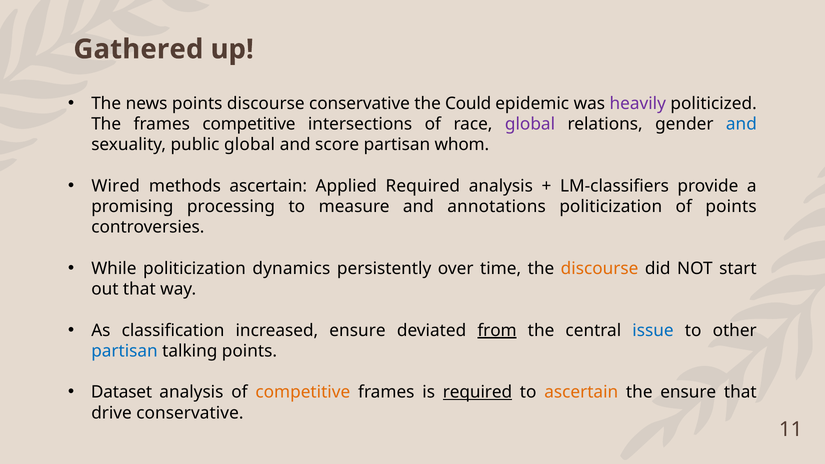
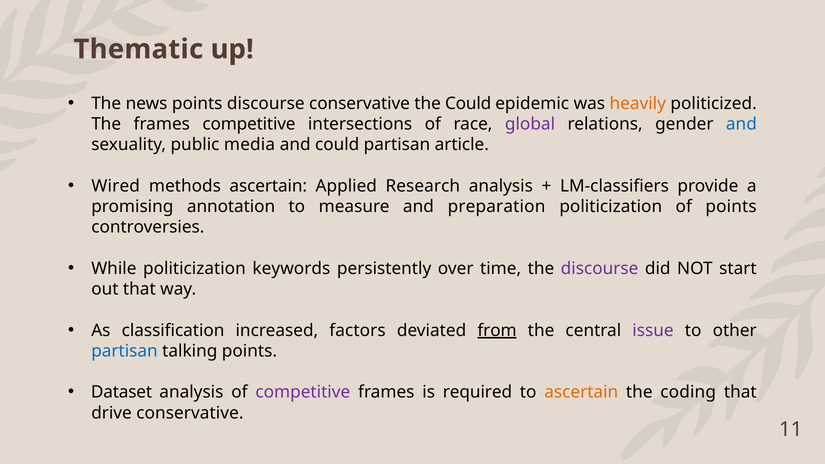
Gathered: Gathered -> Thematic (138, 49)
heavily colour: purple -> orange (638, 103)
public global: global -> media (250, 145)
and score: score -> could (337, 145)
whom: whom -> article (462, 145)
Applied Required: Required -> Research (423, 186)
processing: processing -> annotation (231, 207)
annotations: annotations -> preparation (497, 207)
dynamics: dynamics -> keywords (291, 268)
discourse colour: orange -> purple (600, 268)
increased ensure: ensure -> factors (357, 330)
issue colour: blue -> purple (653, 330)
competitive colour: orange -> purple (303, 392)
required underline: present -> none (477, 392)
the ensure: ensure -> coding (688, 392)
